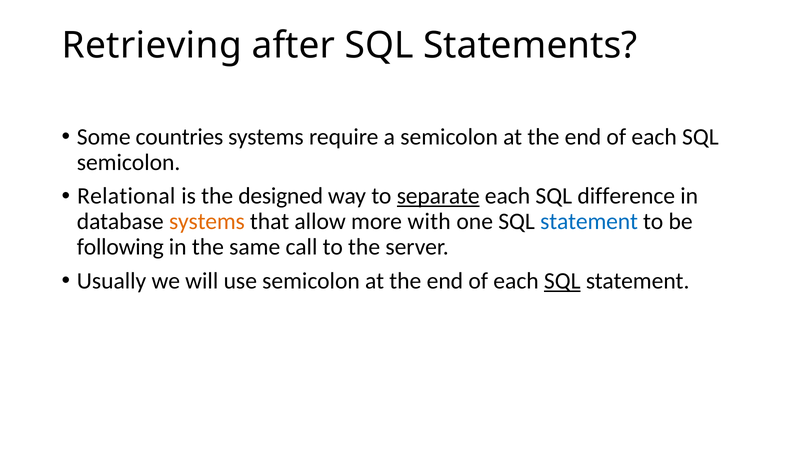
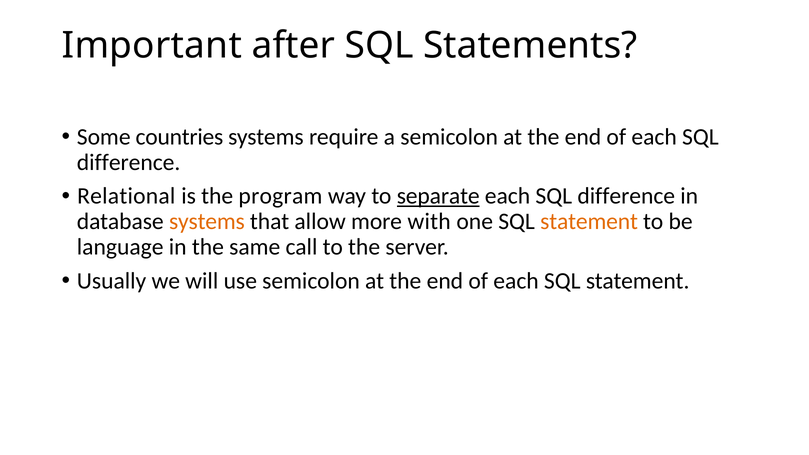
Retrieving: Retrieving -> Important (152, 46)
semicolon: semicolon -> difference (129, 162)
designed: designed -> program (280, 196)
statement colour: blue -> orange (589, 222)
following: following -> language (120, 247)
SQL underline: present -> none (562, 281)
